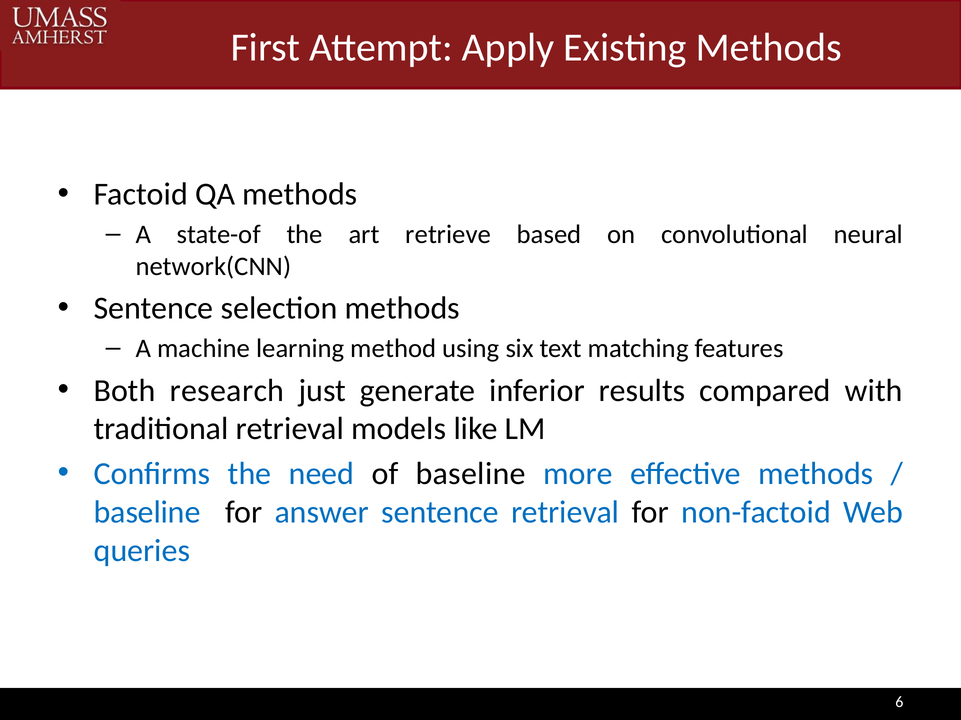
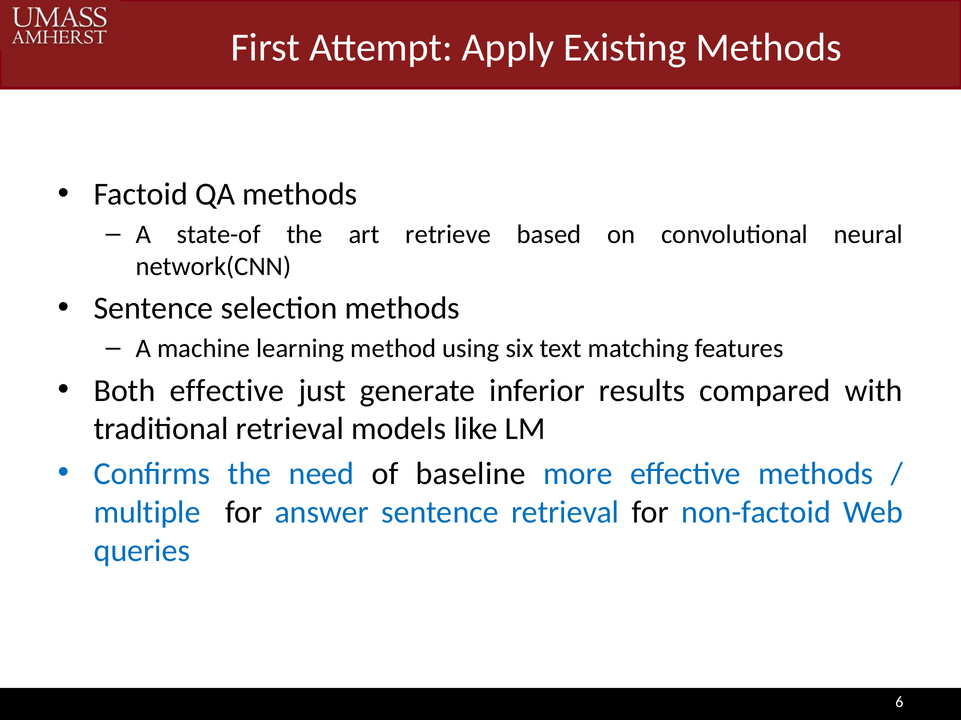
Both research: research -> effective (227, 391)
baseline: baseline -> multiple (147, 513)
